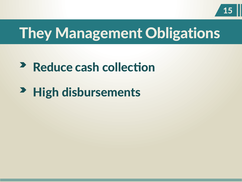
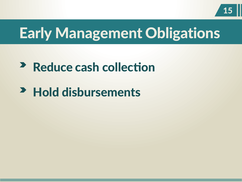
They: They -> Early (36, 33)
High: High -> Hold (46, 92)
